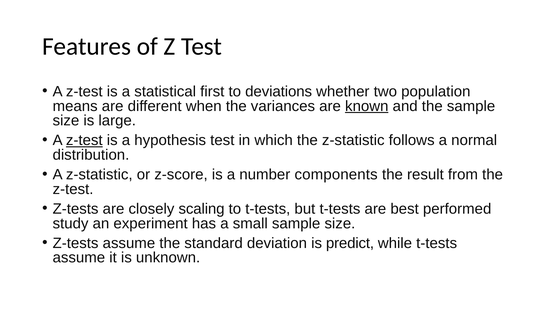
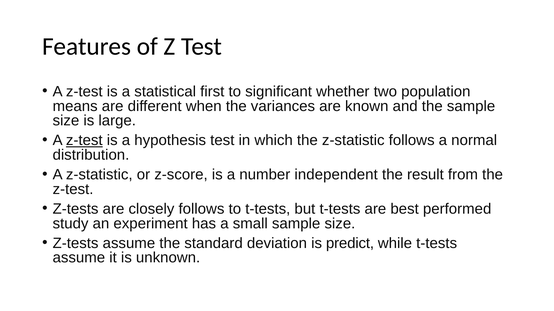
deviations: deviations -> significant (279, 92)
known underline: present -> none (367, 106)
components: components -> independent (336, 175)
closely scaling: scaling -> follows (201, 209)
